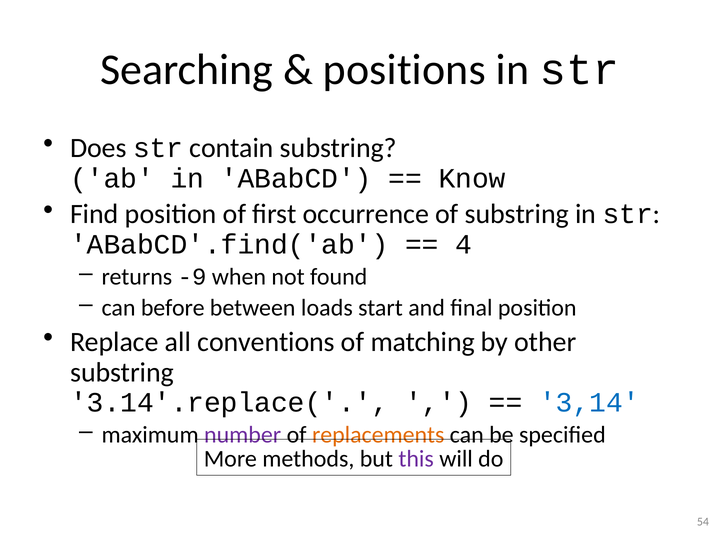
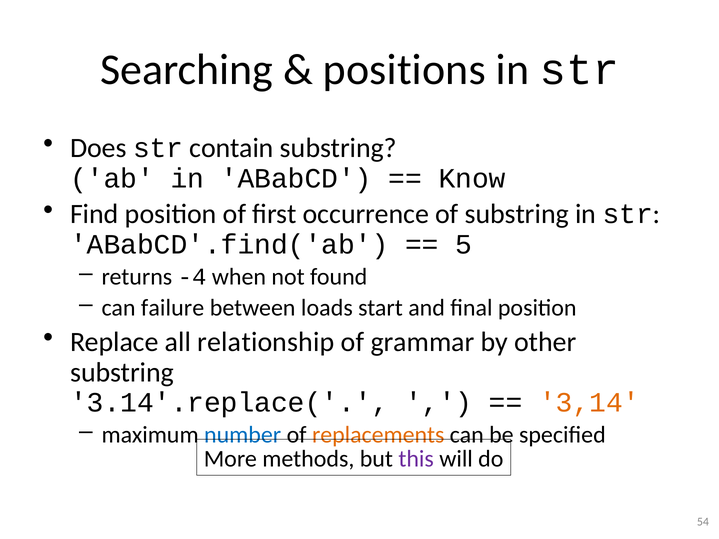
4: 4 -> 5 (464, 245)
-9: -9 -> -4 (192, 277)
before: before -> failure (173, 308)
conventions: conventions -> relationship (266, 342)
matching: matching -> grammar (422, 342)
3,14 colour: blue -> orange (589, 403)
number colour: purple -> blue (243, 435)
